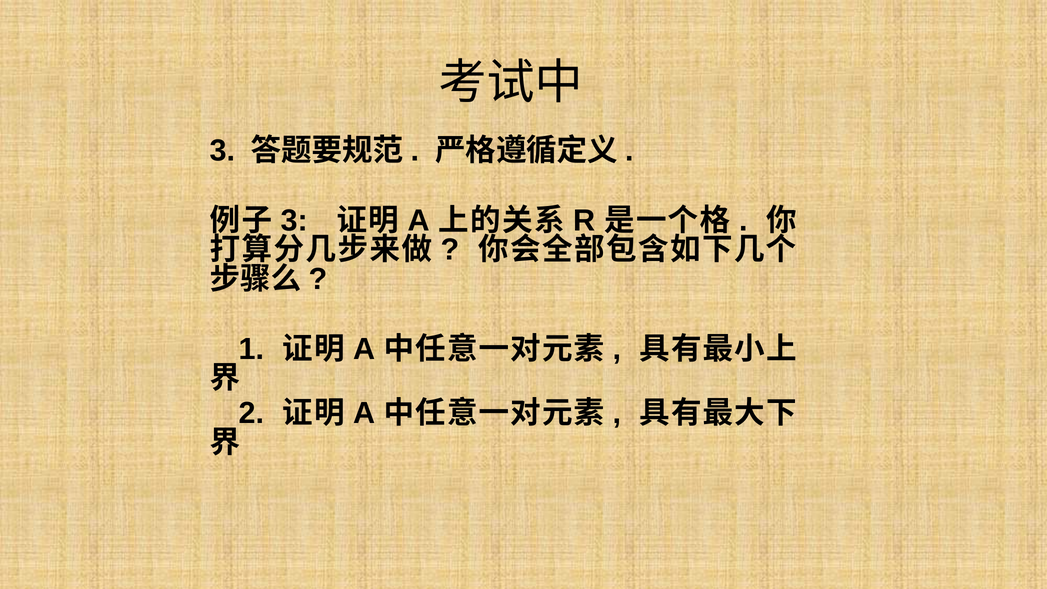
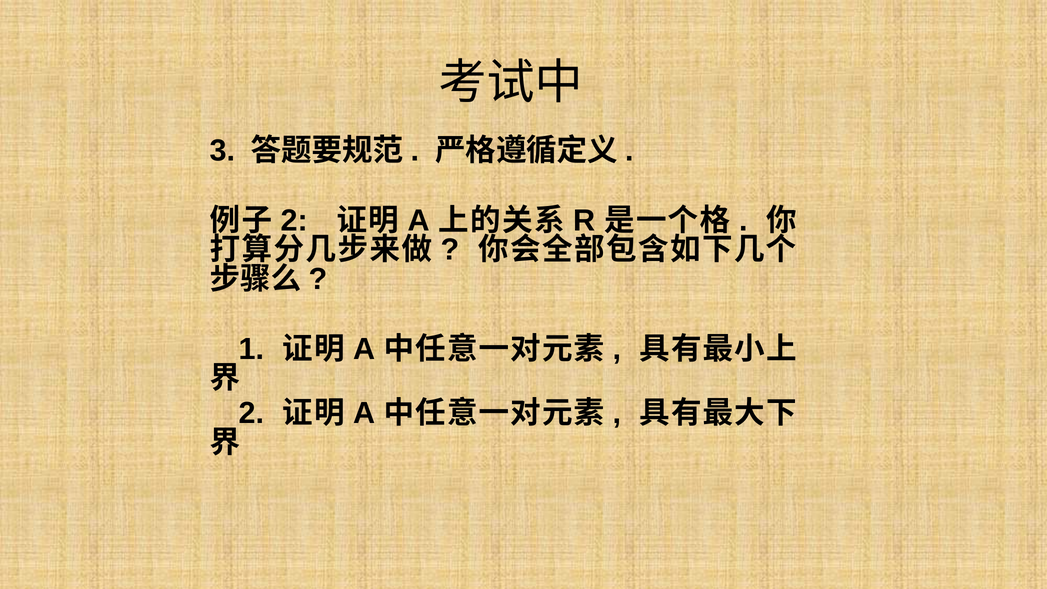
3: 3 -> 2 (295, 220)
